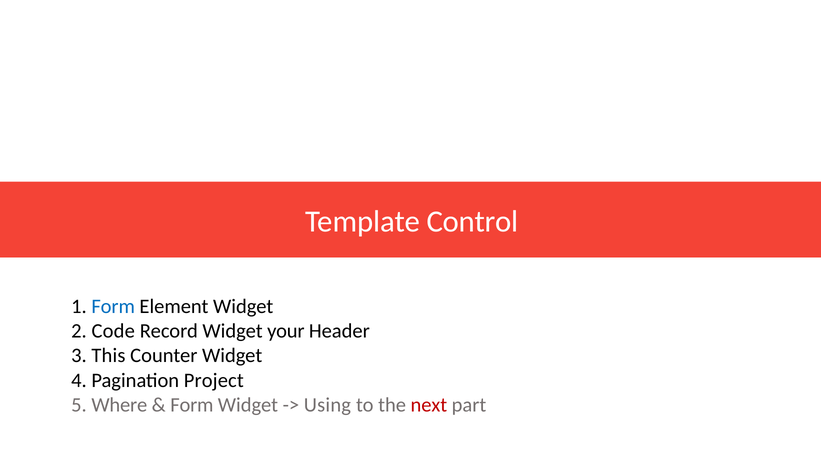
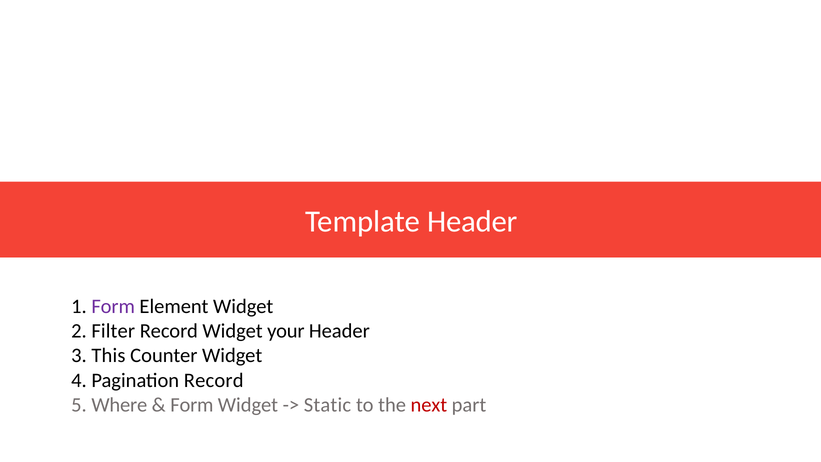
Template Control: Control -> Header (472, 221)
Form colour: blue -> purple (113, 306)
Code: Code -> Filter (113, 331)
Pagination Project: Project -> Record (214, 380)
Using: Using -> Static (327, 405)
